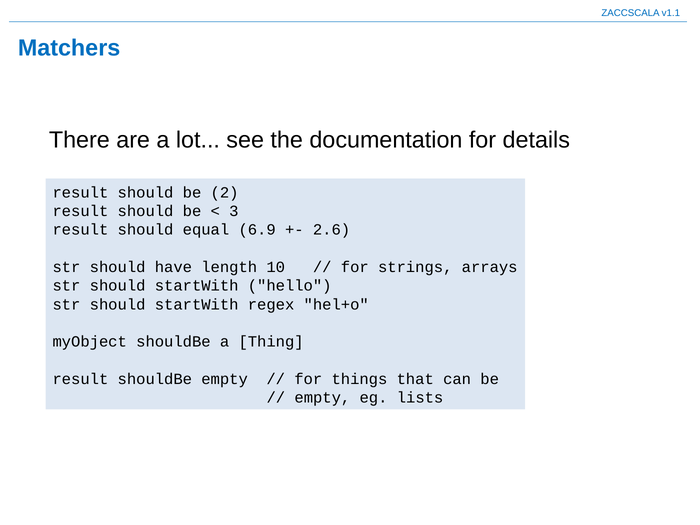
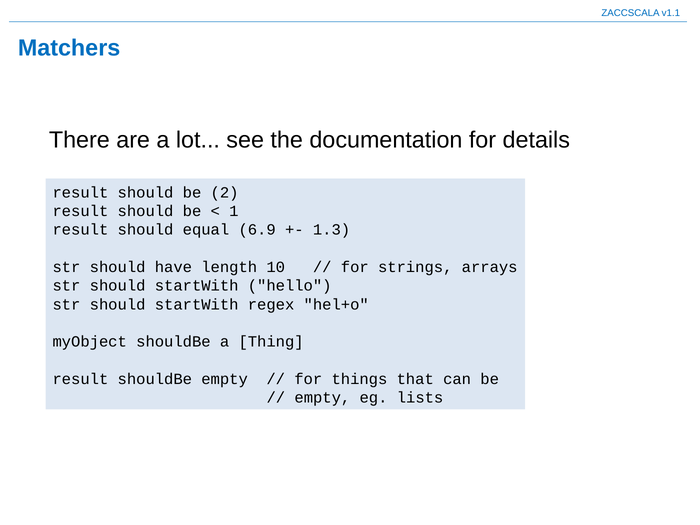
3: 3 -> 1 (234, 211)
2.6: 2.6 -> 1.3 (332, 230)
